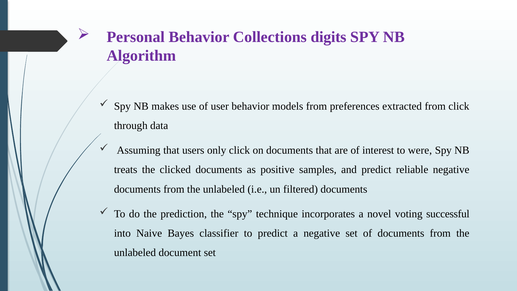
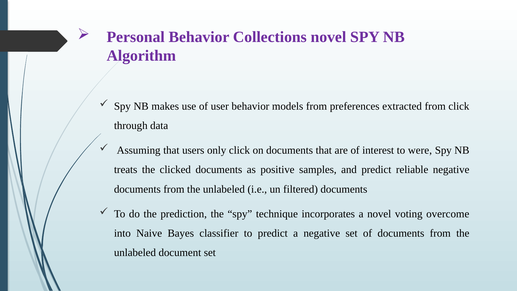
Collections digits: digits -> novel (328, 37)
successful: successful -> overcome (448, 214)
